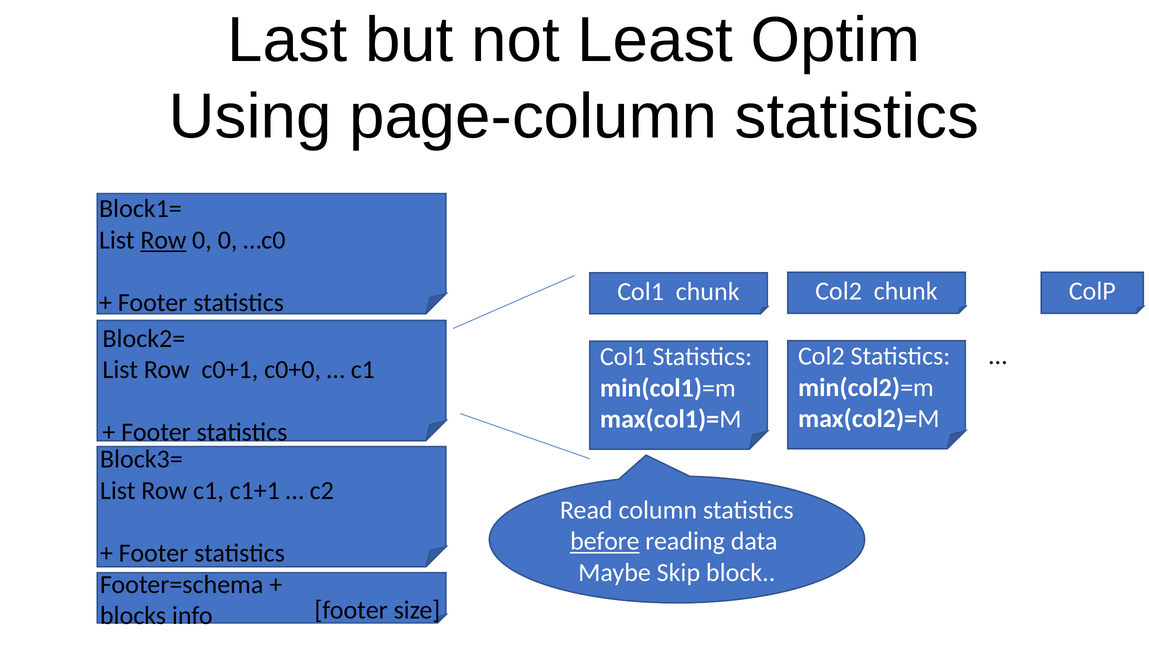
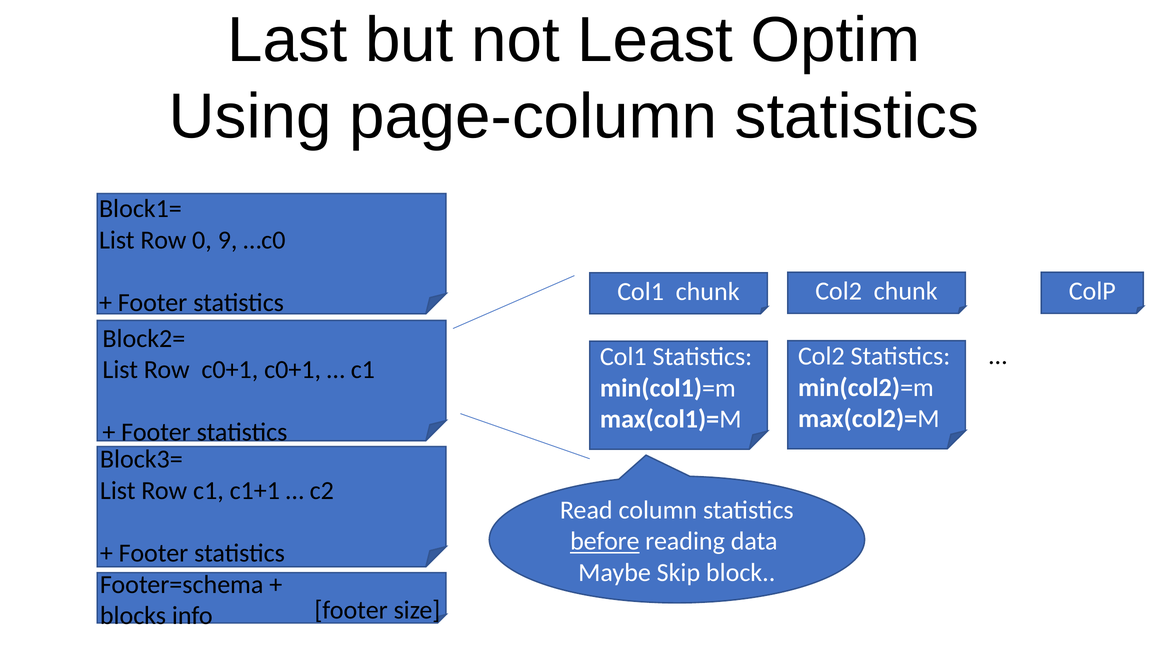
Row underline: present -> none (163, 240)
0 0: 0 -> 9 (228, 240)
c0+1 c0+0: c0+0 -> c0+1 (293, 370)
